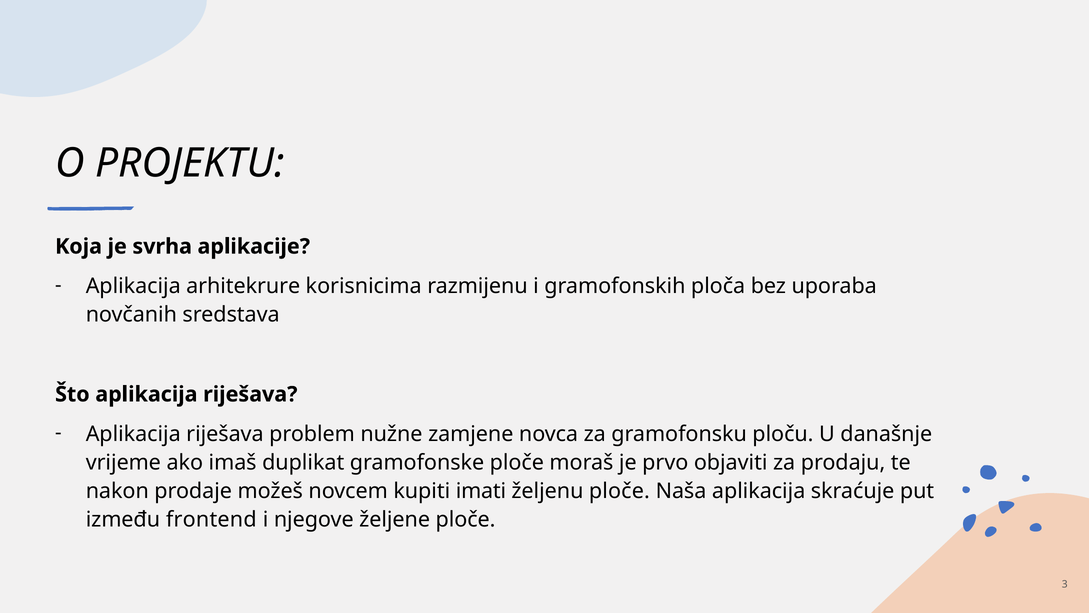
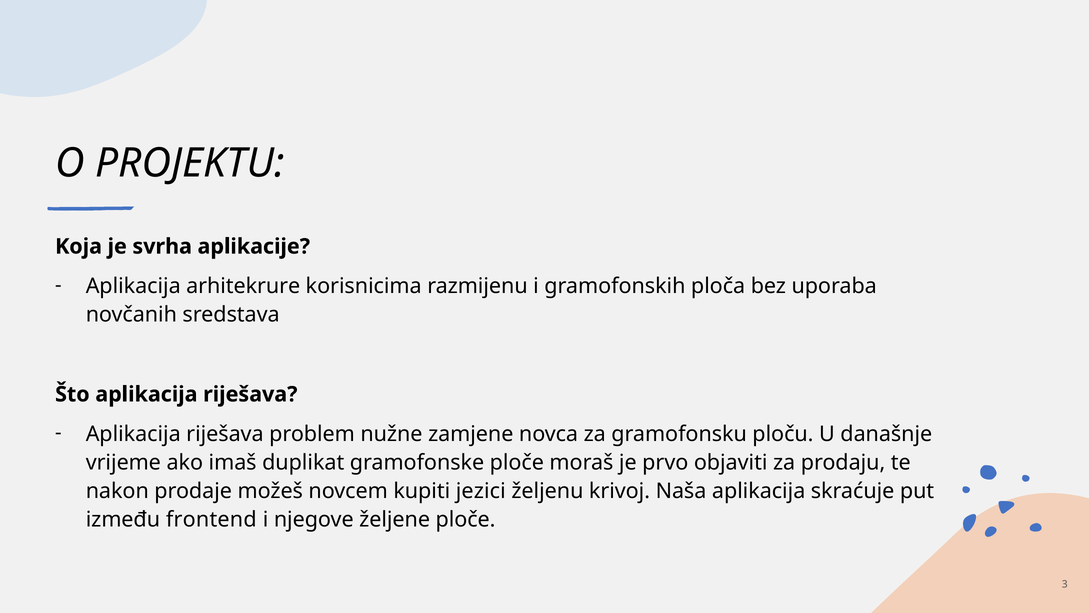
imati: imati -> jezici (481, 491)
željenu ploče: ploče -> krivoj (619, 491)
